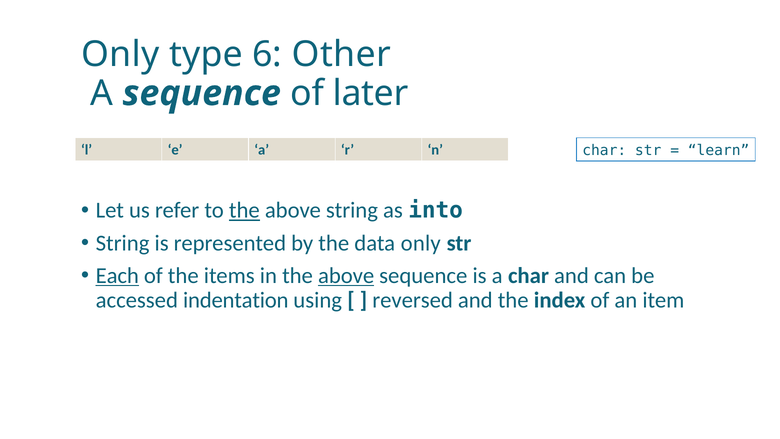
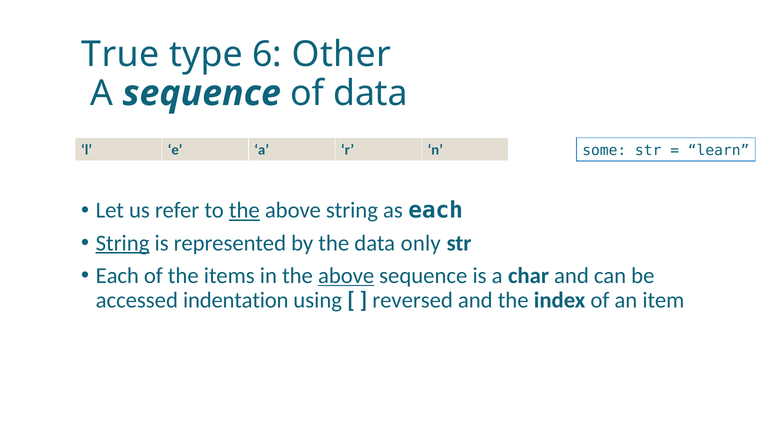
Only: Only -> True (120, 55)
of later: later -> data (371, 93)
n char: char -> some (604, 150)
as into: into -> each (436, 210)
String underline: none -> present (123, 243)
Each underline: present -> none (117, 276)
